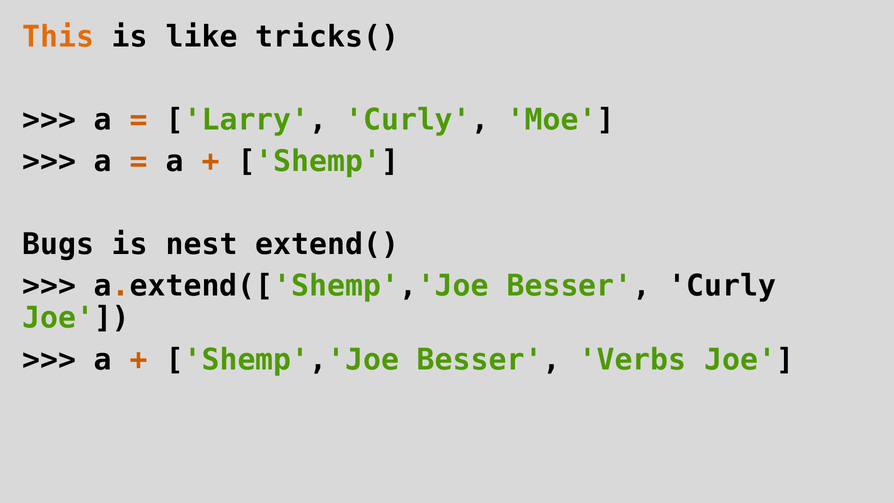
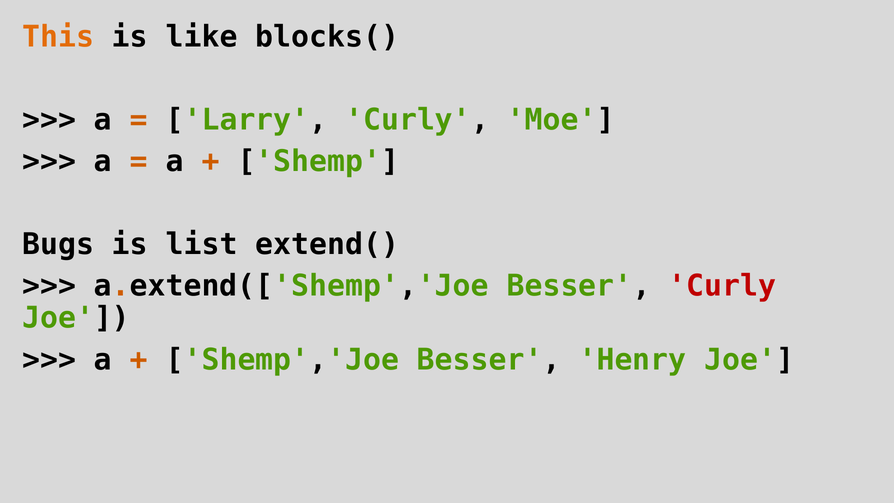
tricks(: tricks( -> blocks( (327, 37)
nest: nest -> list (202, 244)
Curly colour: black -> red (722, 286)
Verbs: Verbs -> Henry (632, 360)
